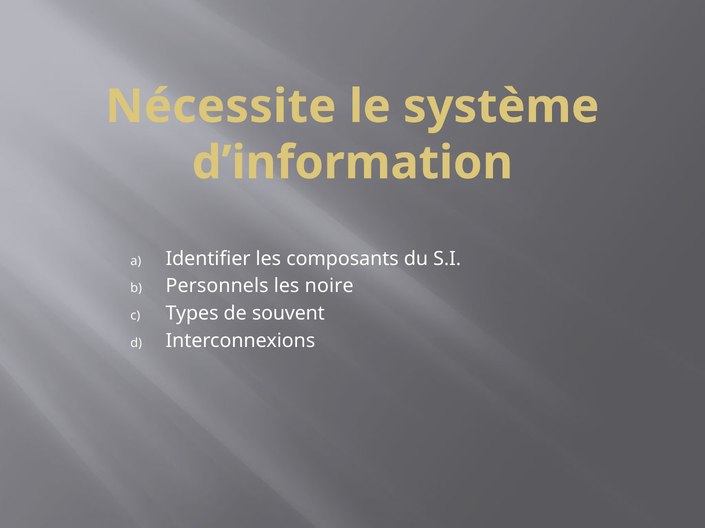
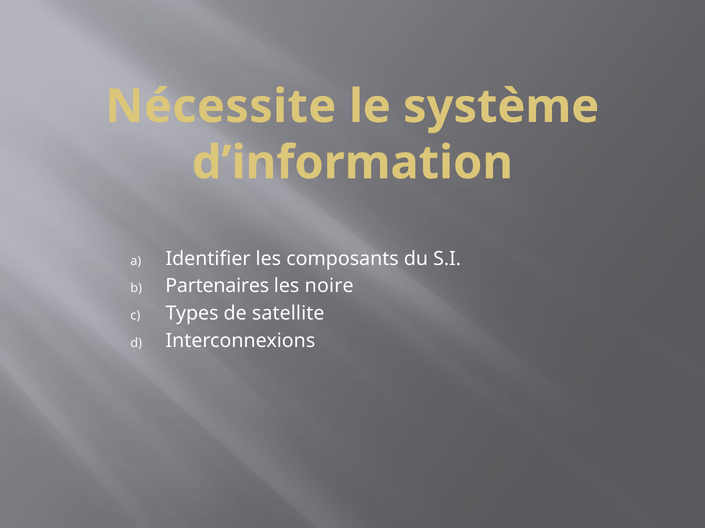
Personnels: Personnels -> Partenaires (217, 286)
souvent: souvent -> satellite (288, 314)
